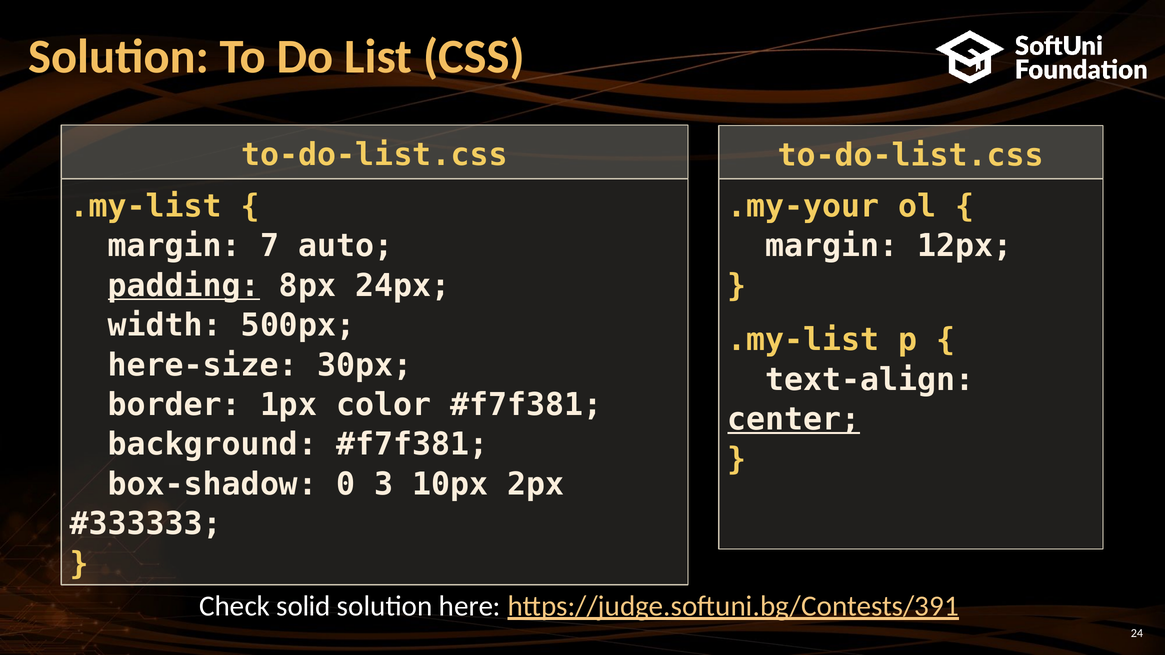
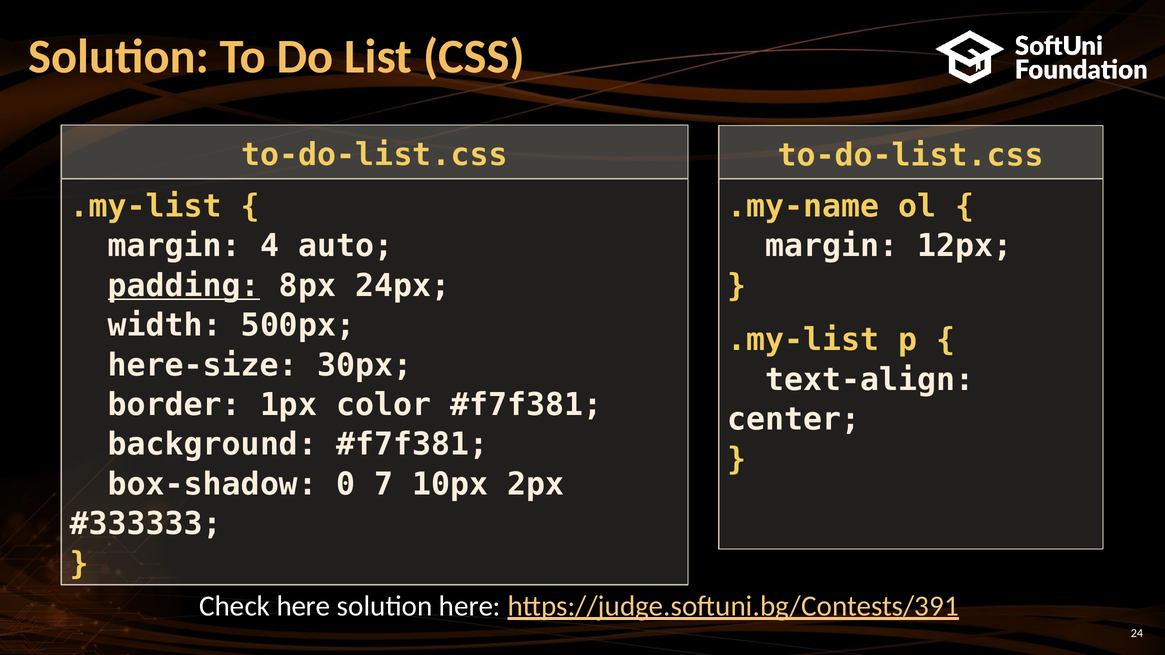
.my-your: .my-your -> .my-name (803, 206)
7: 7 -> 4 (270, 246)
center underline: present -> none (794, 420)
3: 3 -> 7 (384, 485)
Check solid: solid -> here (303, 606)
